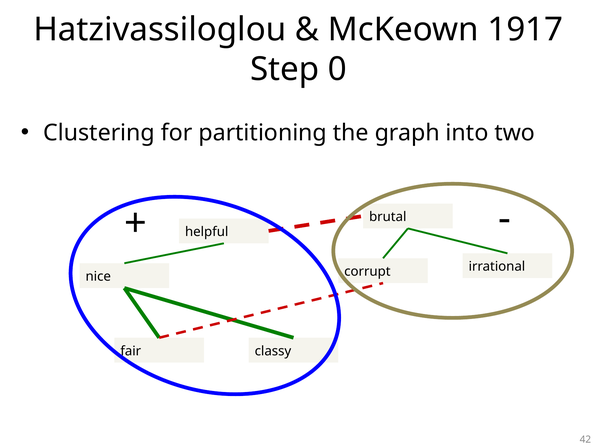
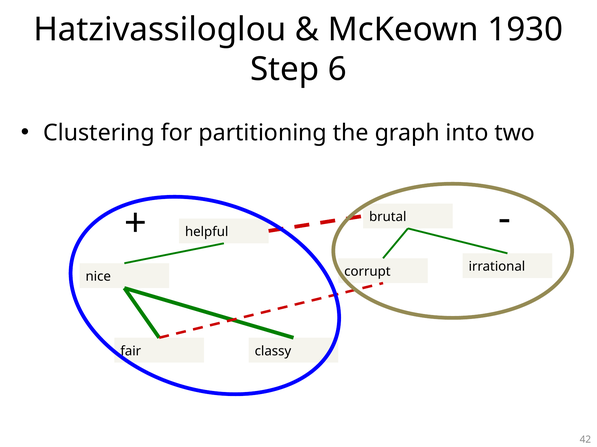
1917: 1917 -> 1930 (525, 30)
0: 0 -> 6 (337, 69)
